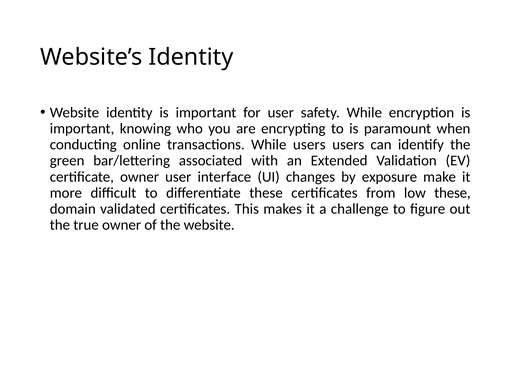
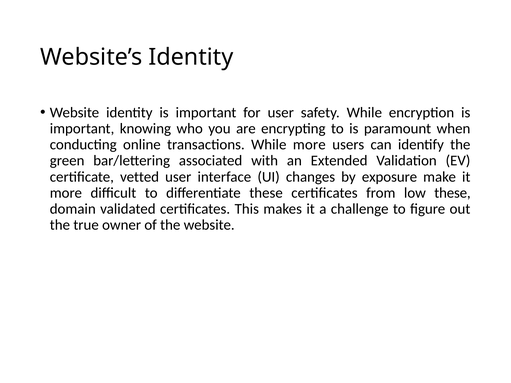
While users: users -> more (309, 145)
certificate owner: owner -> vetted (140, 177)
